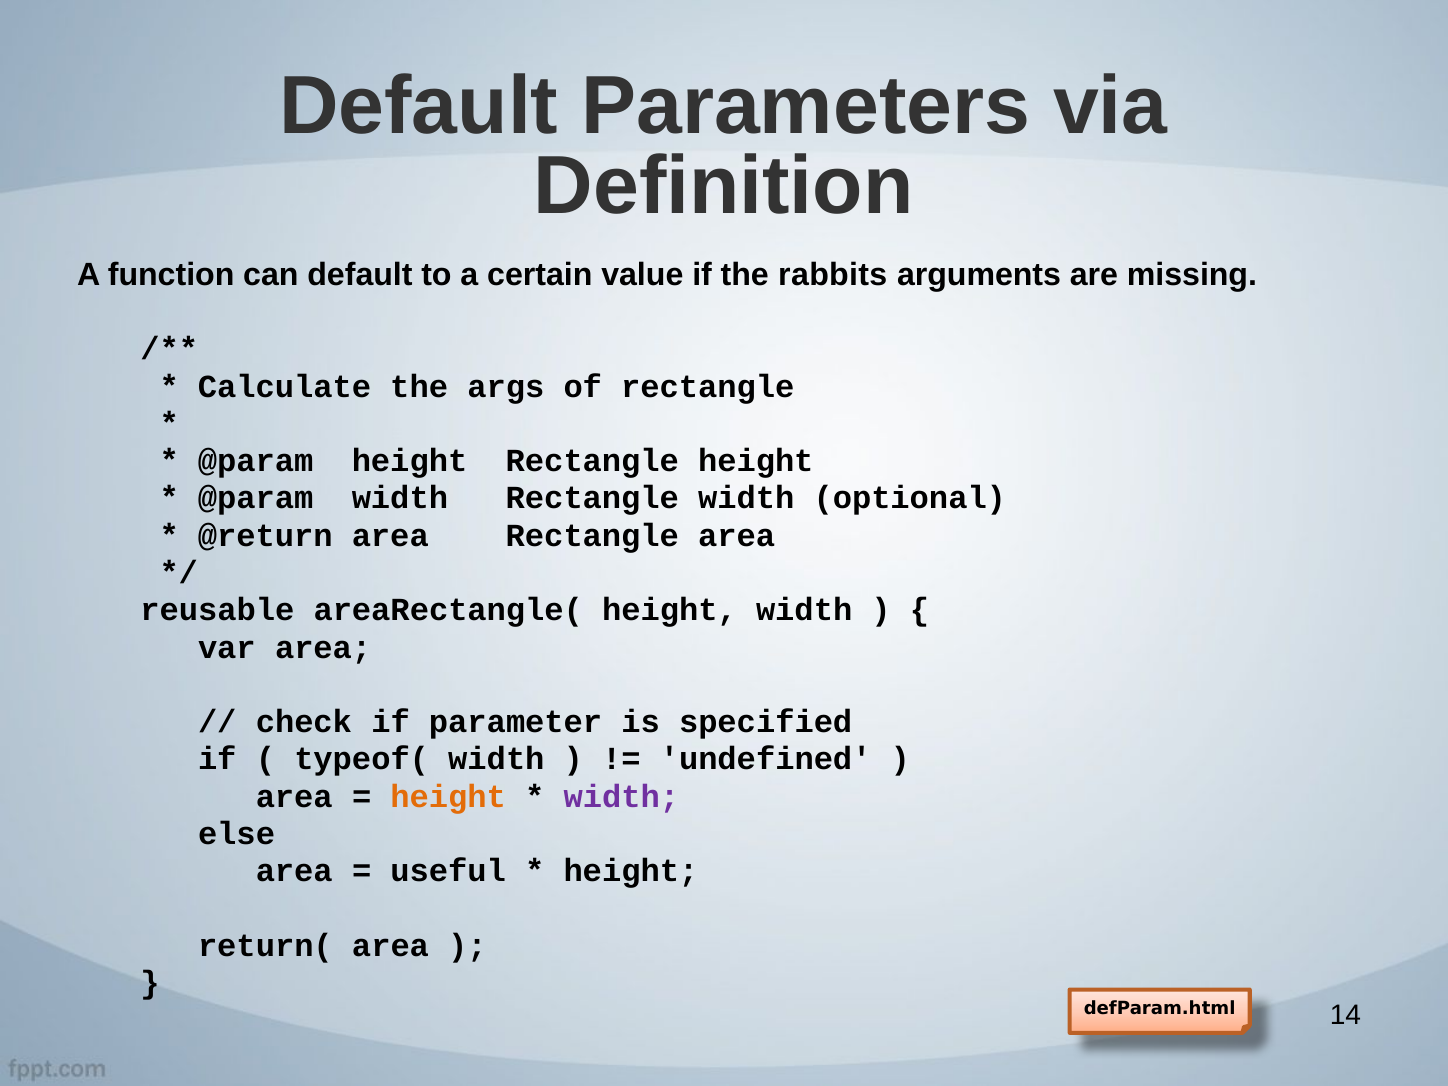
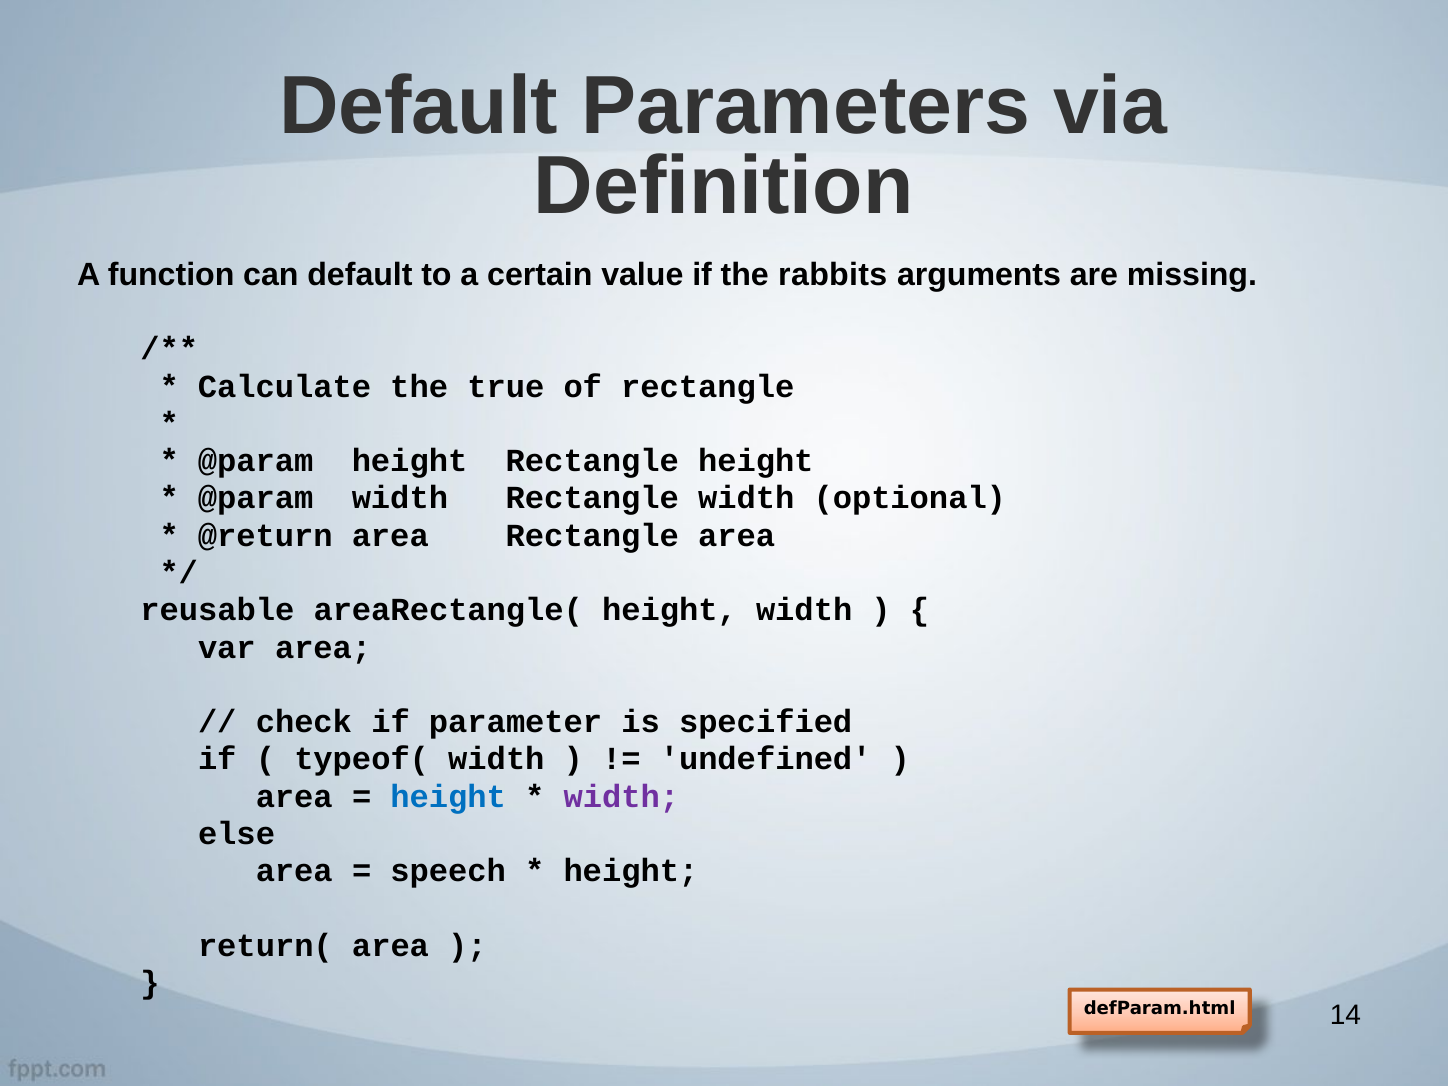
args: args -> true (506, 387)
height colour: orange -> blue (448, 797)
useful: useful -> speech (448, 871)
